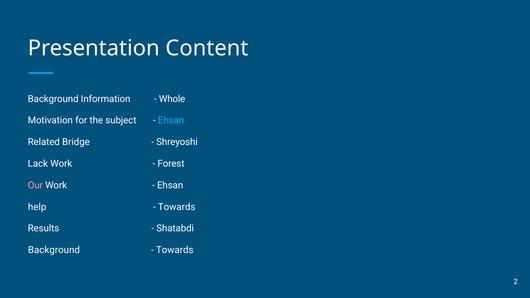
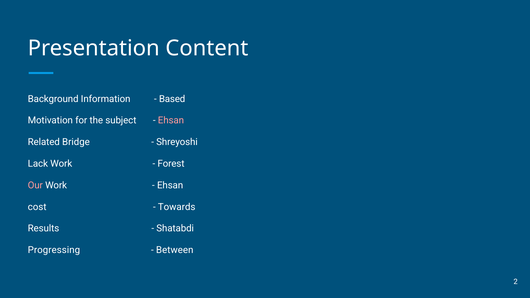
Whole: Whole -> Based (172, 99)
Ehsan colour: light blue -> pink (171, 121)
help: help -> cost (37, 207)
Background: Background -> Progressing (54, 250)
Towards: Towards -> Between (175, 250)
